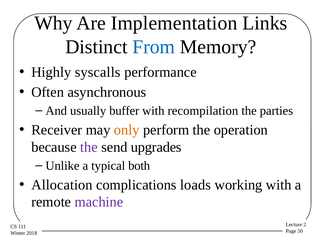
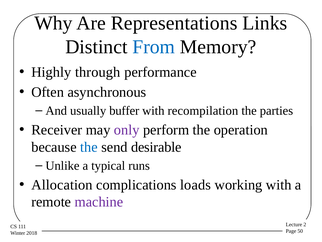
Implementation: Implementation -> Representations (174, 23)
syscalls: syscalls -> through (98, 72)
only colour: orange -> purple (127, 130)
the colour: purple -> blue (89, 147)
upgrades: upgrades -> desirable (156, 147)
both: both -> runs (139, 165)
